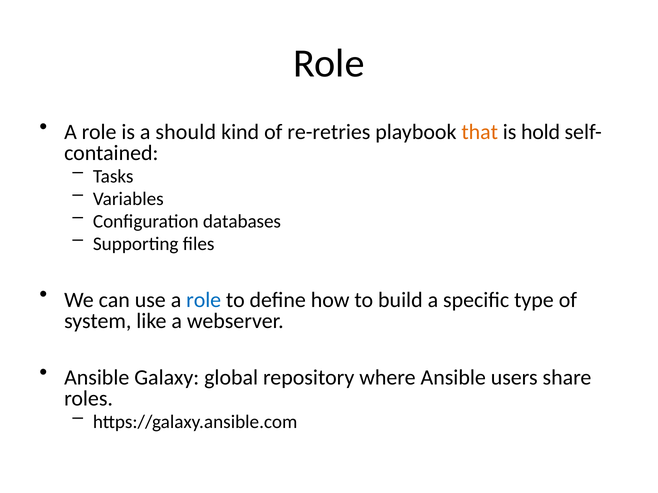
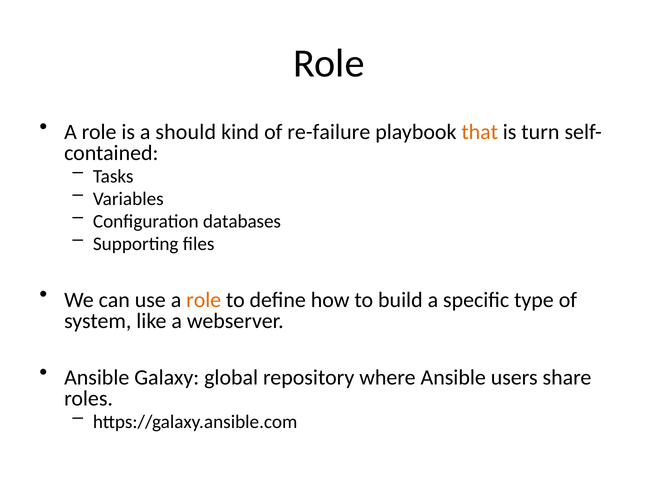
re-retries: re-retries -> re-failure (329, 132)
hold: hold -> turn (540, 132)
role colour: blue -> orange (204, 300)
